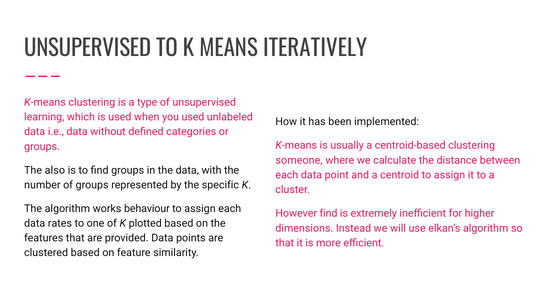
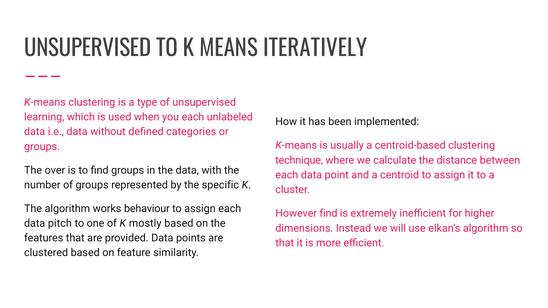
you used: used -> each (193, 117)
someone: someone -> technique (299, 160)
also: also -> over (55, 170)
rates: rates -> pitch (60, 224)
plotted: plotted -> mostly (145, 224)
